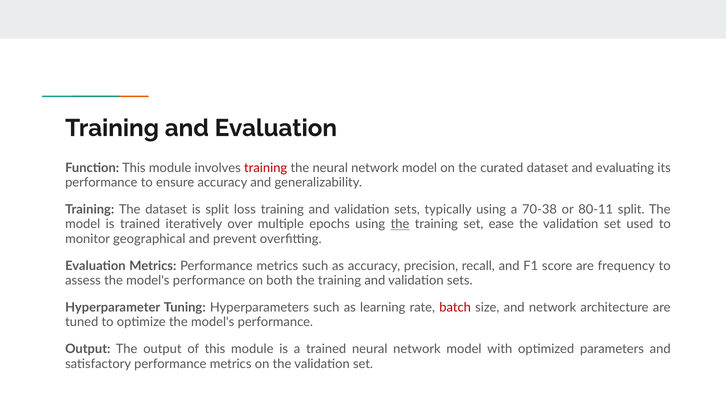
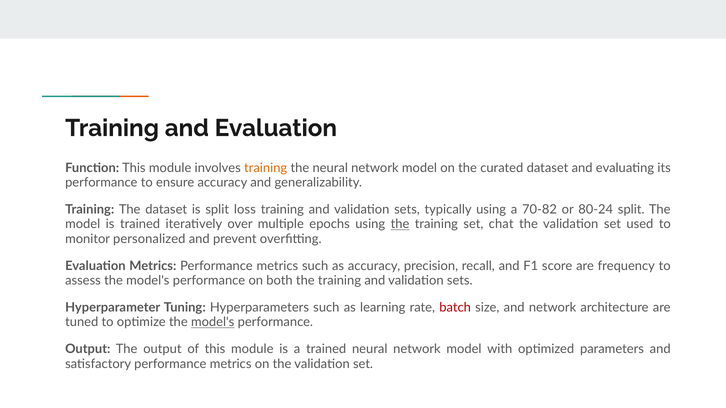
training colour: red -> orange (266, 168)
70-38: 70-38 -> 70-82 (539, 210)
80-11: 80-11 -> 80-24 (596, 210)
ease: ease -> chat (501, 224)
geographical: geographical -> personalized (149, 239)
model's underline: none -> present (213, 322)
